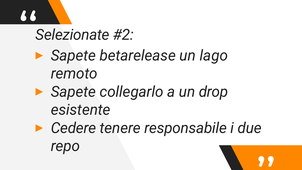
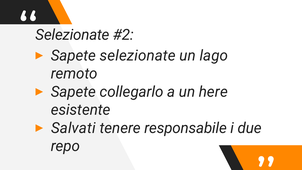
Sapete betarelease: betarelease -> selezionate (138, 56)
drop: drop -> here (213, 92)
Cedere: Cedere -> Salvati (73, 128)
